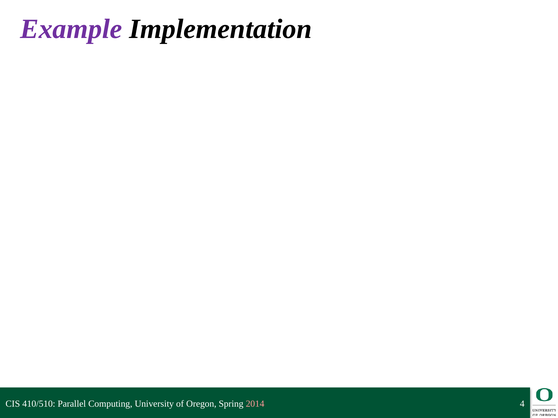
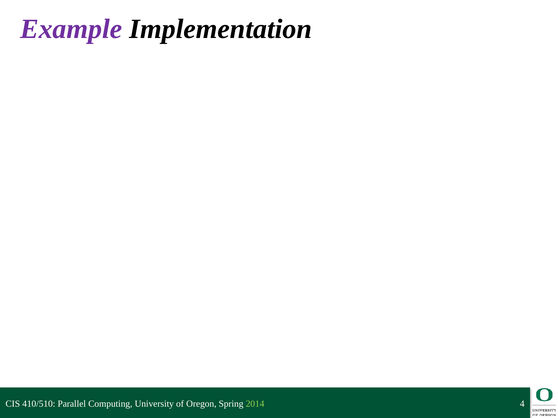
2014 colour: pink -> light green (255, 404)
